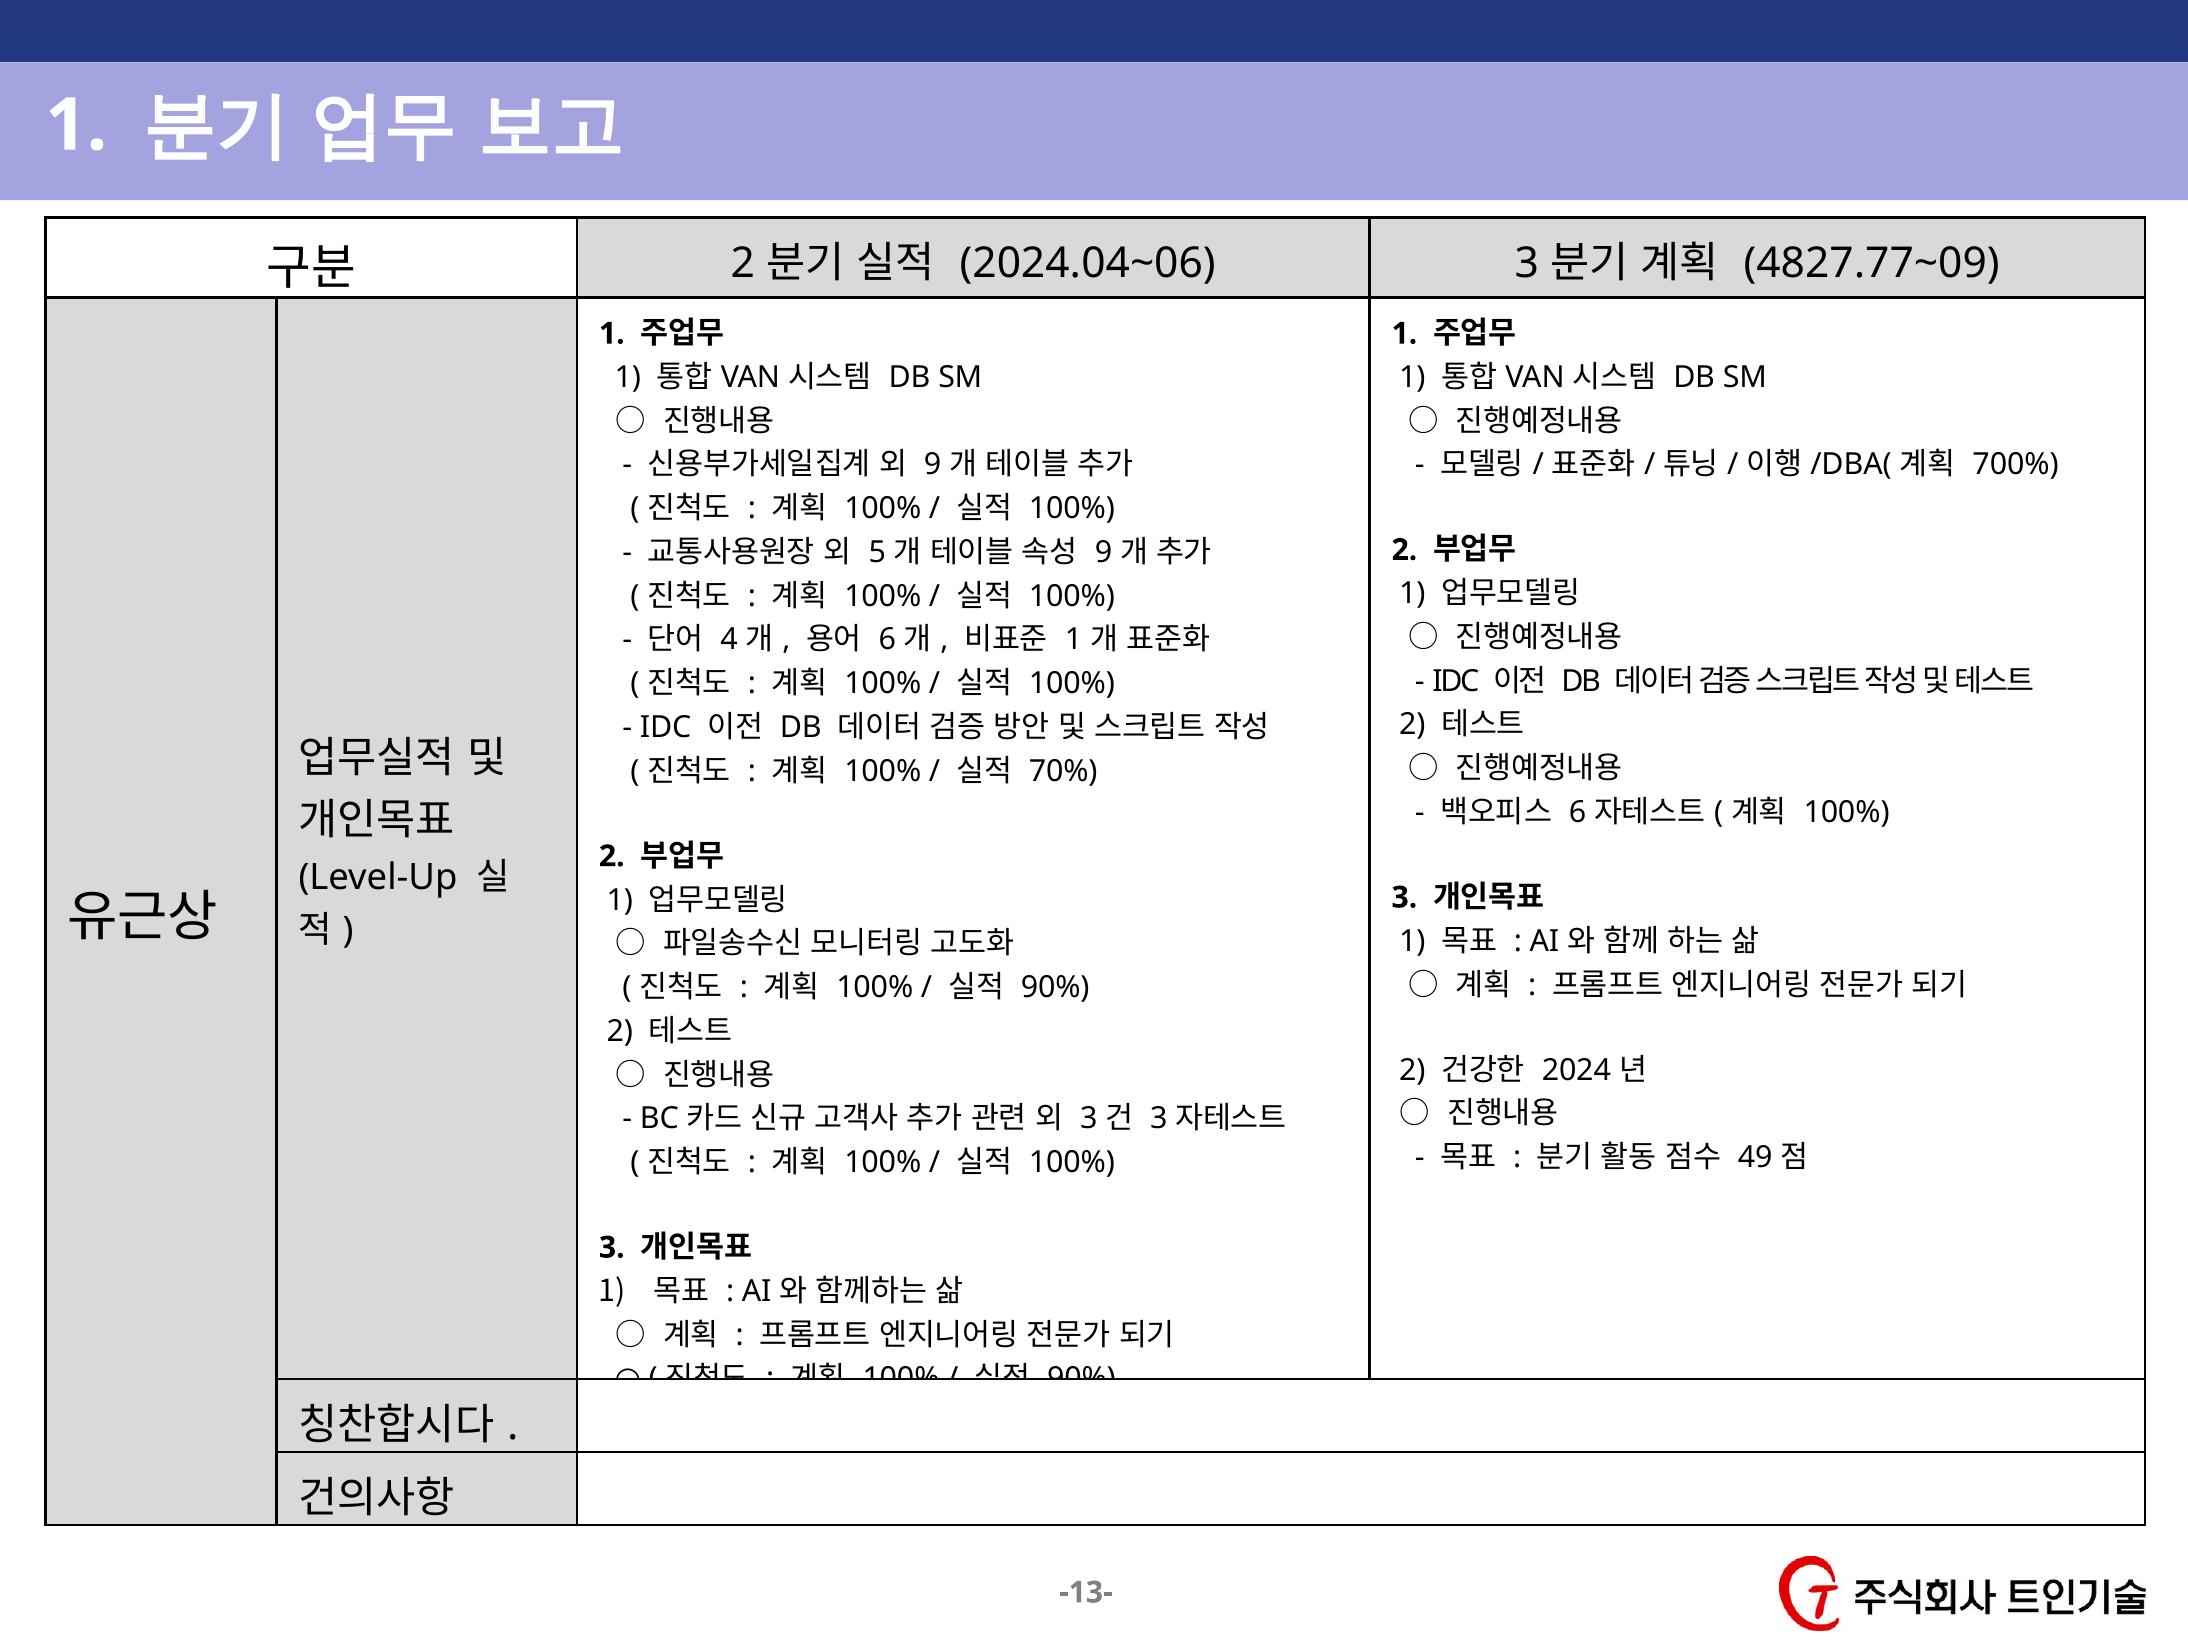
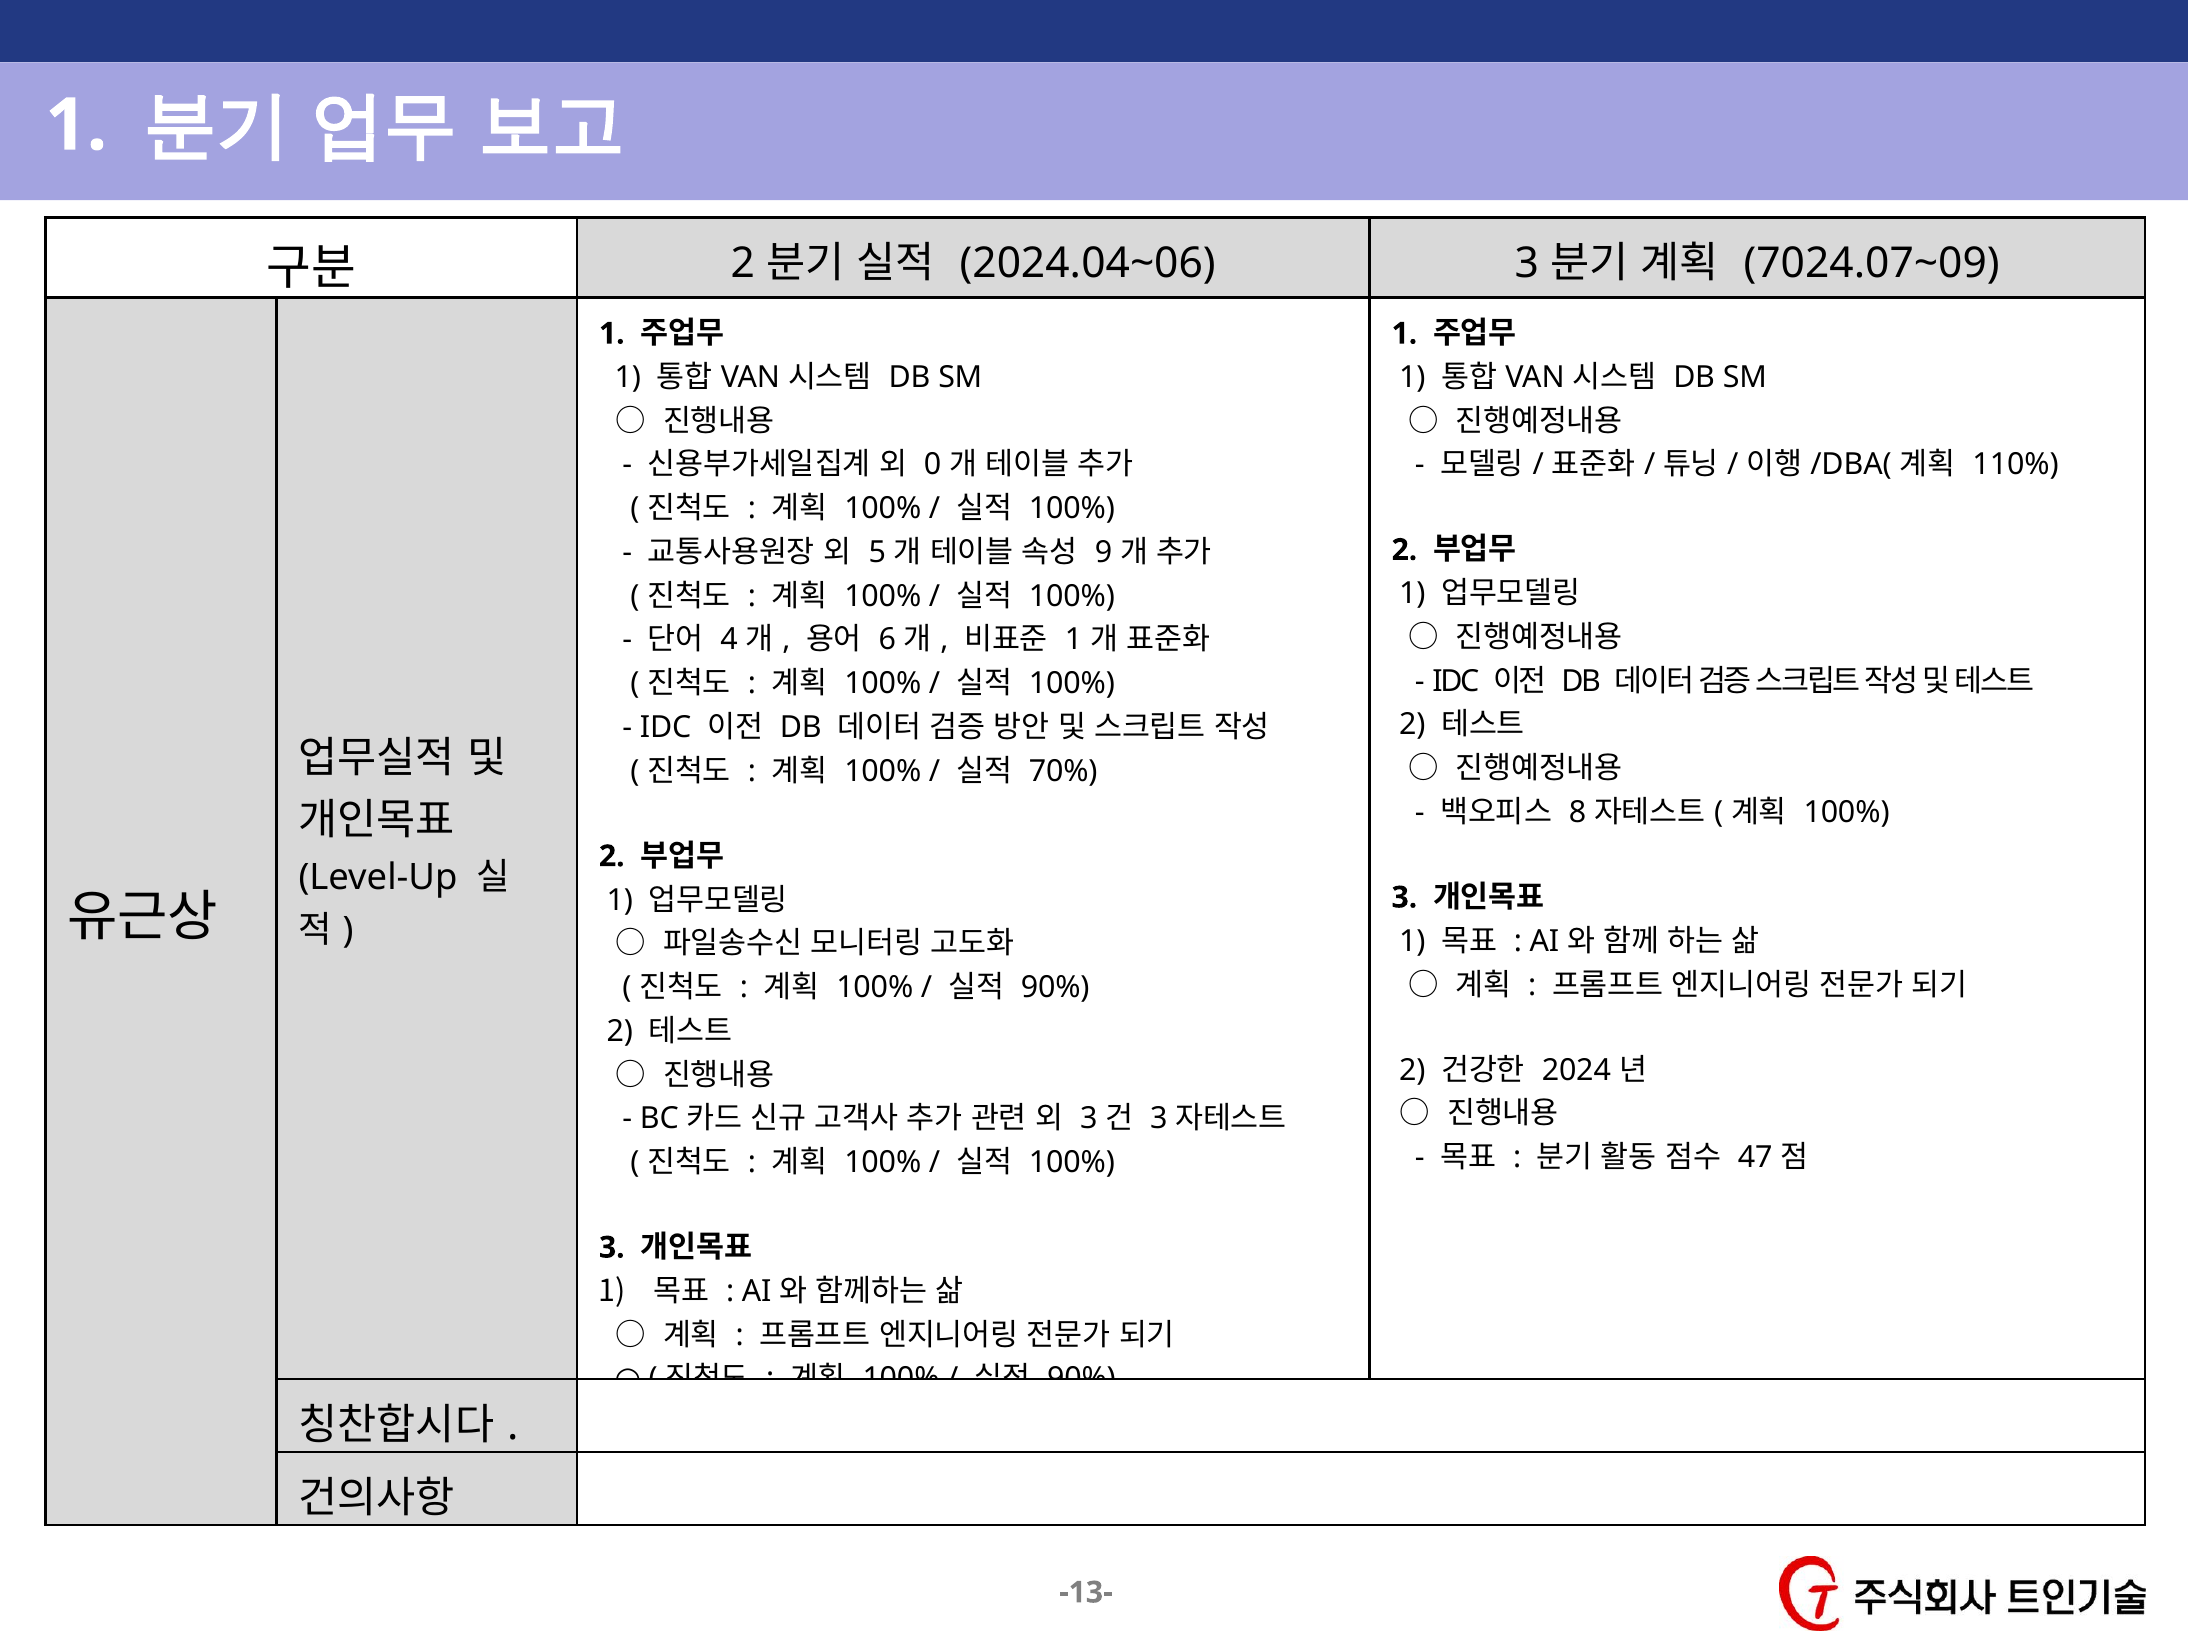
4827.77~09: 4827.77~09 -> 7024.07~09 (1872, 264)
9: 9 -> 0 (933, 465)
700%: 700% -> 110% (2016, 465)
6: 6 -> 8 (1578, 812)
49: 49 -> 47 (1755, 1158)
